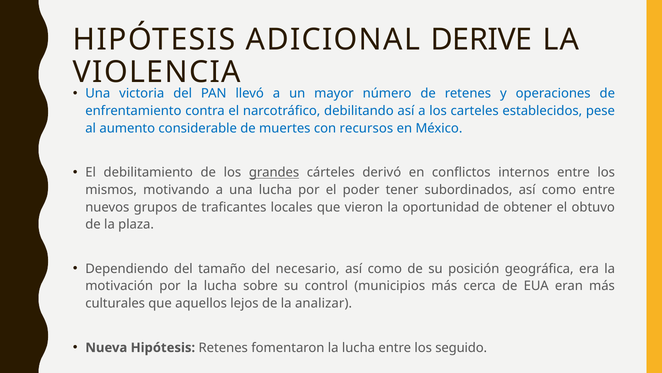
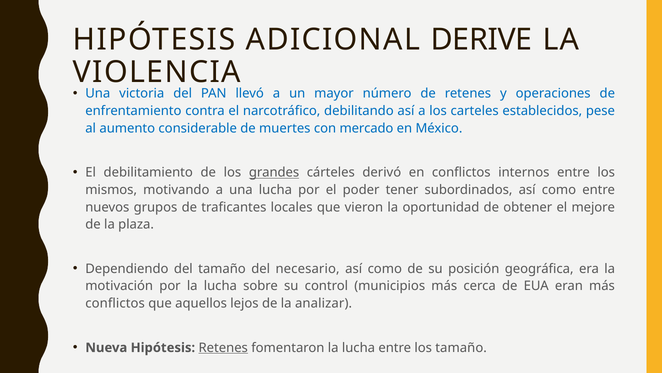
recursos: recursos -> mercado (366, 128)
obtuvo: obtuvo -> mejore (593, 207)
culturales: culturales -> conflictos (115, 303)
Retenes underline: none -> present (223, 347)
los seguido: seguido -> tamaño (461, 347)
